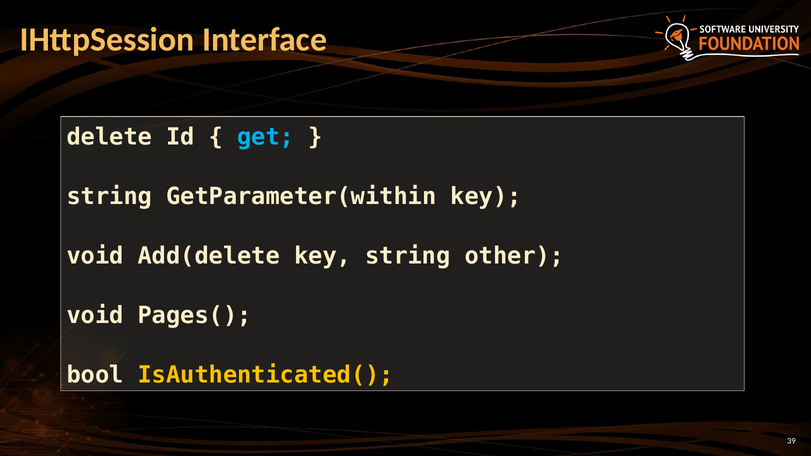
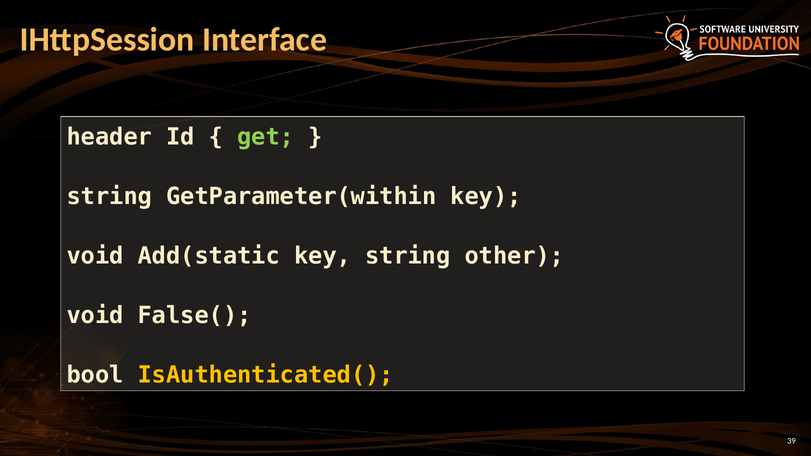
delete: delete -> header (109, 137)
get colour: light blue -> light green (266, 137)
Add(delete: Add(delete -> Add(static (209, 256)
Pages(: Pages( -> False( (195, 316)
